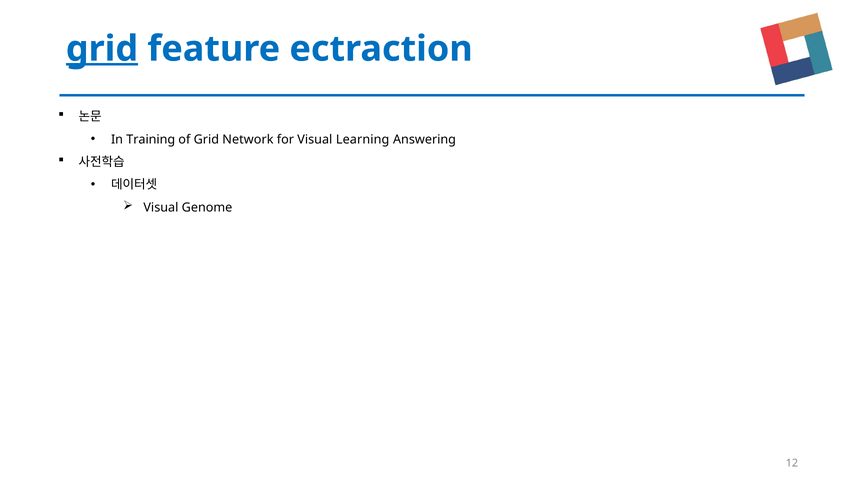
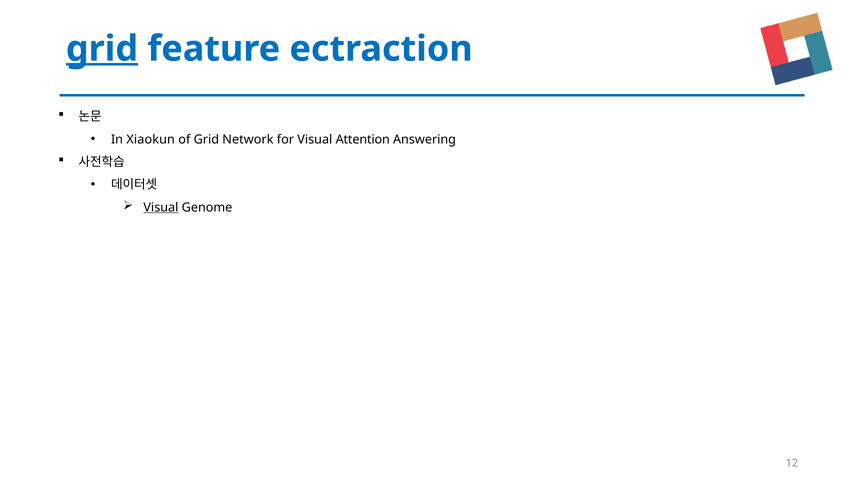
Training: Training -> Xiaokun (151, 139)
Learning: Learning -> Attention (363, 139)
Visual underline: none -> present (161, 207)
